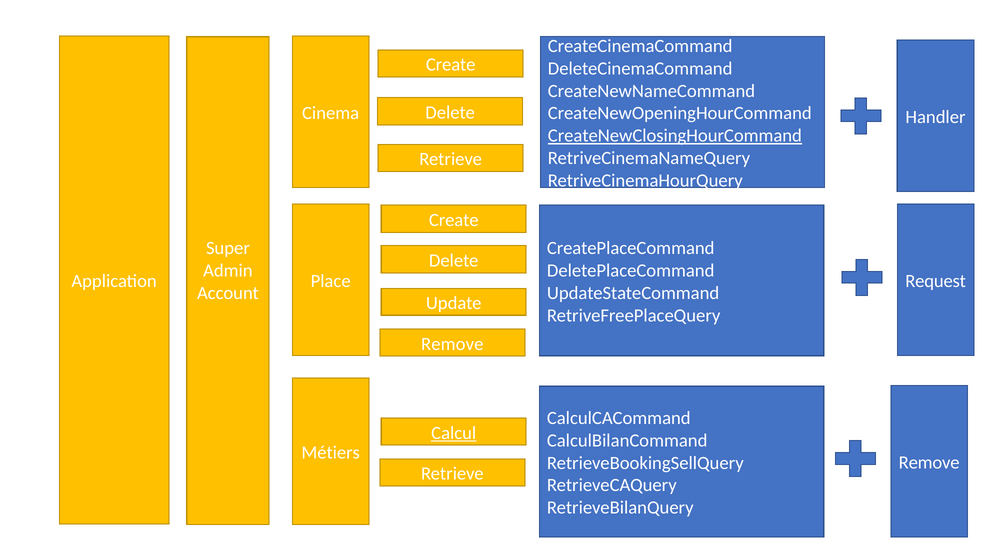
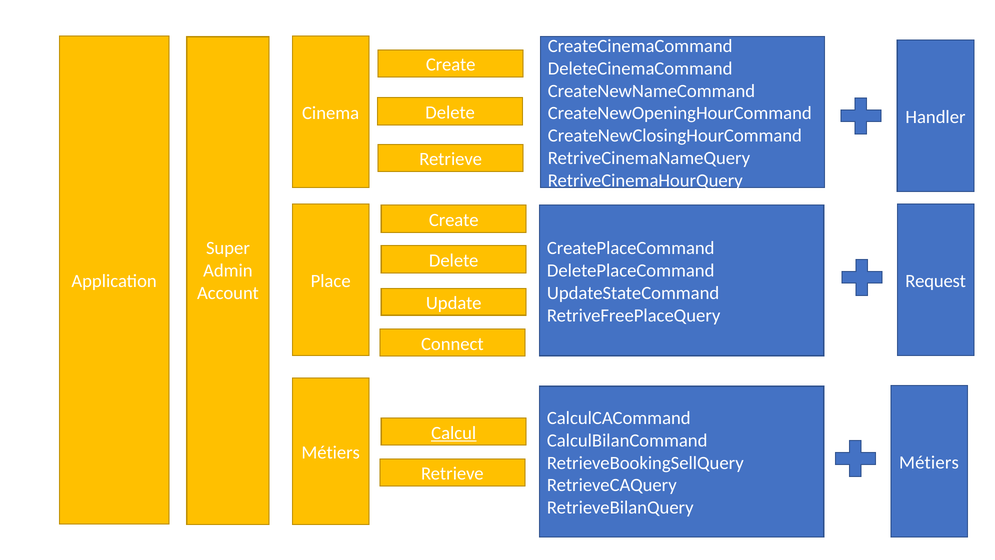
CreateNewClosingHourCommand underline: present -> none (675, 136)
Remove: Remove -> Connect (452, 344)
Remove: Remove -> Métiers (929, 462)
